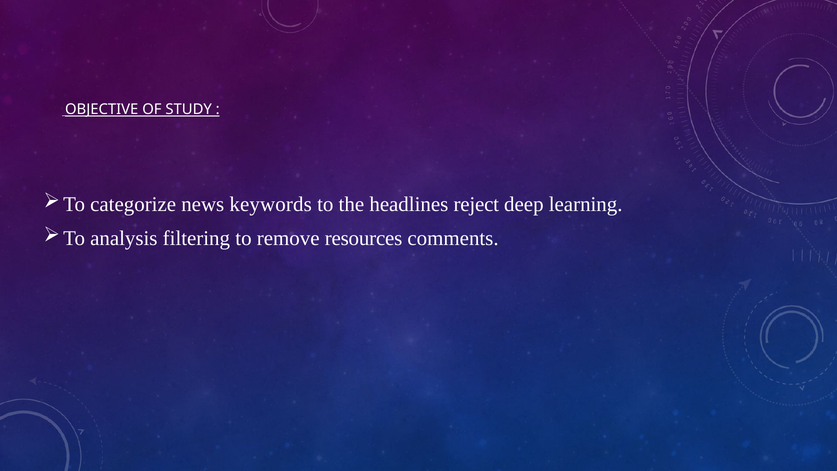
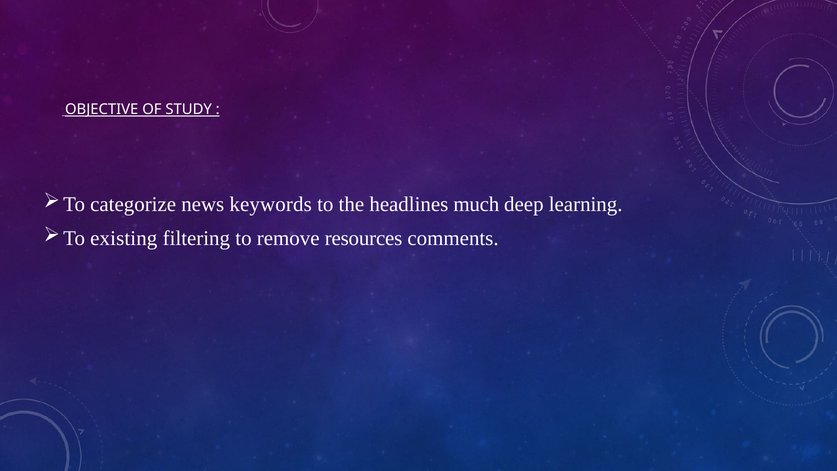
reject: reject -> much (476, 204)
analysis: analysis -> existing (124, 238)
